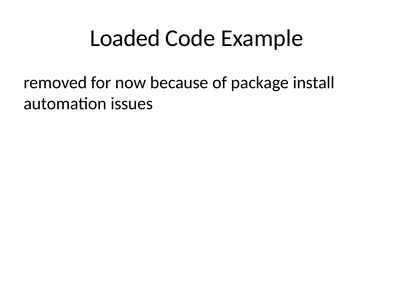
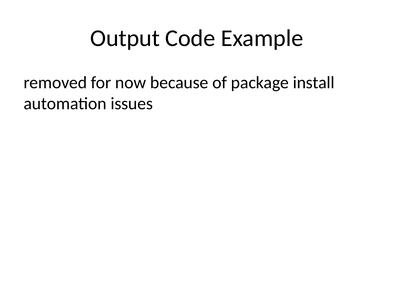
Loaded: Loaded -> Output (125, 38)
